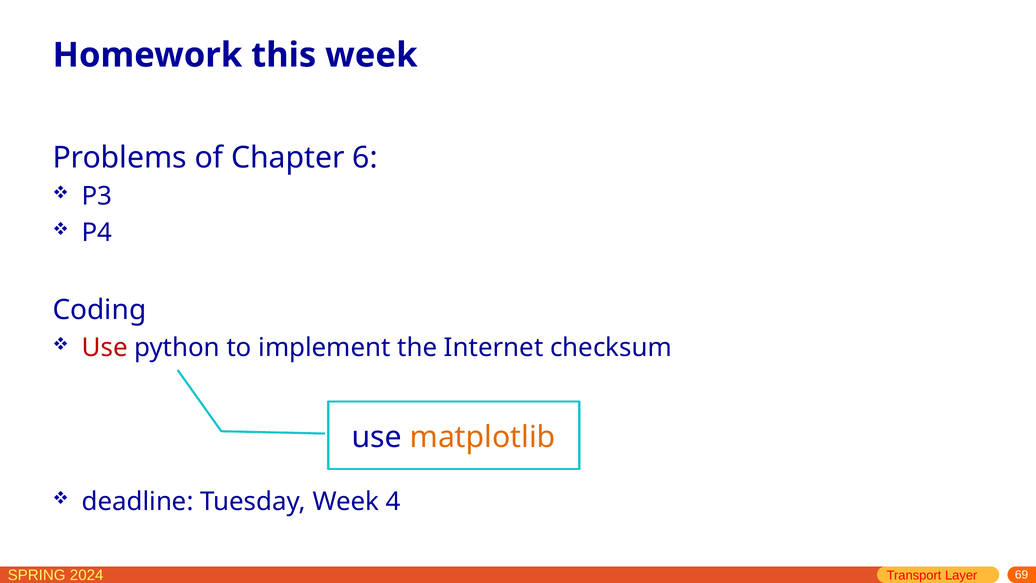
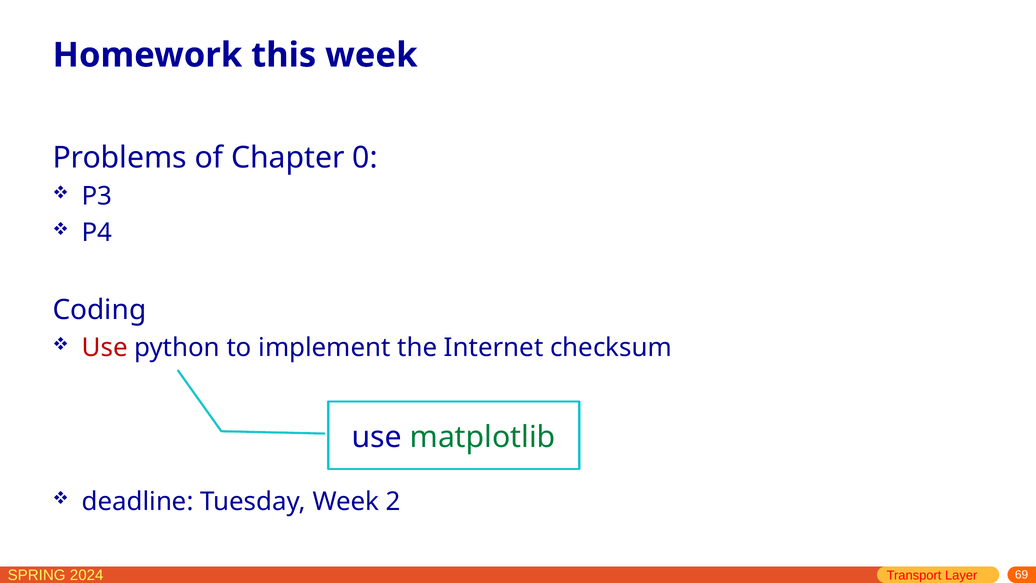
6: 6 -> 0 (365, 158)
matplotlib colour: orange -> green (483, 437)
4: 4 -> 2 (393, 502)
